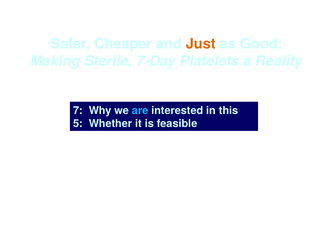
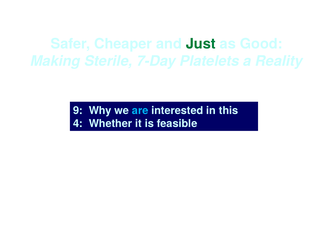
Just colour: orange -> green (201, 44)
7: 7 -> 9 (78, 111)
5: 5 -> 4 (78, 124)
